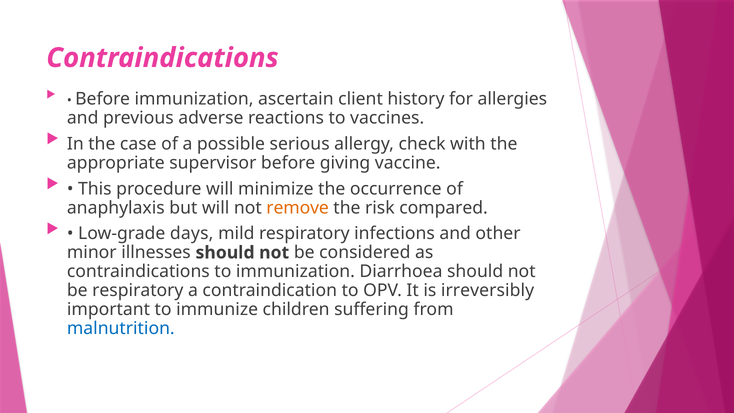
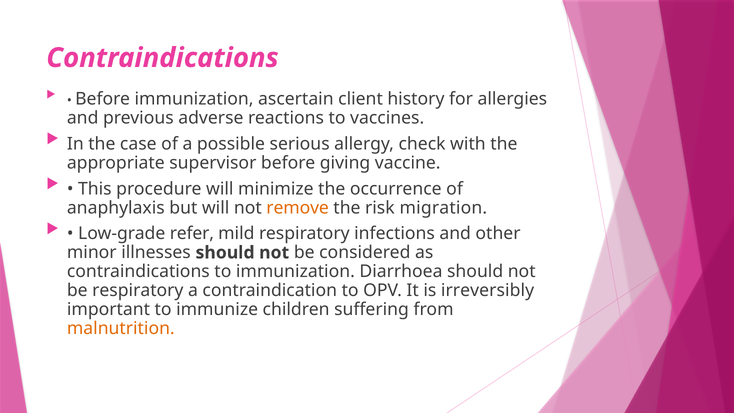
compared: compared -> migration (443, 208)
days: days -> refer (192, 234)
malnutrition colour: blue -> orange (121, 328)
